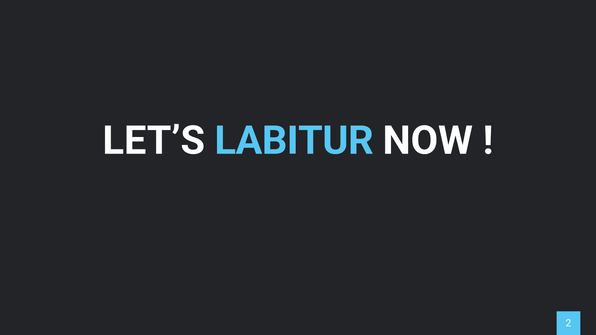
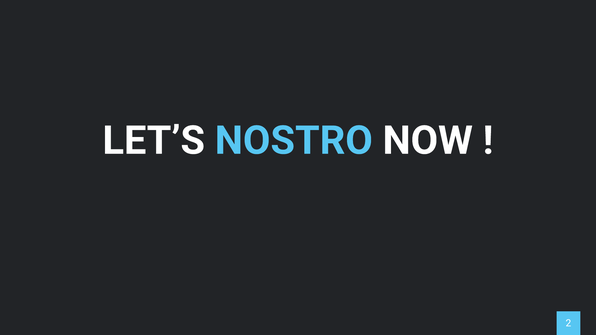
LABITUR: LABITUR -> NOSTRO (294, 141)
